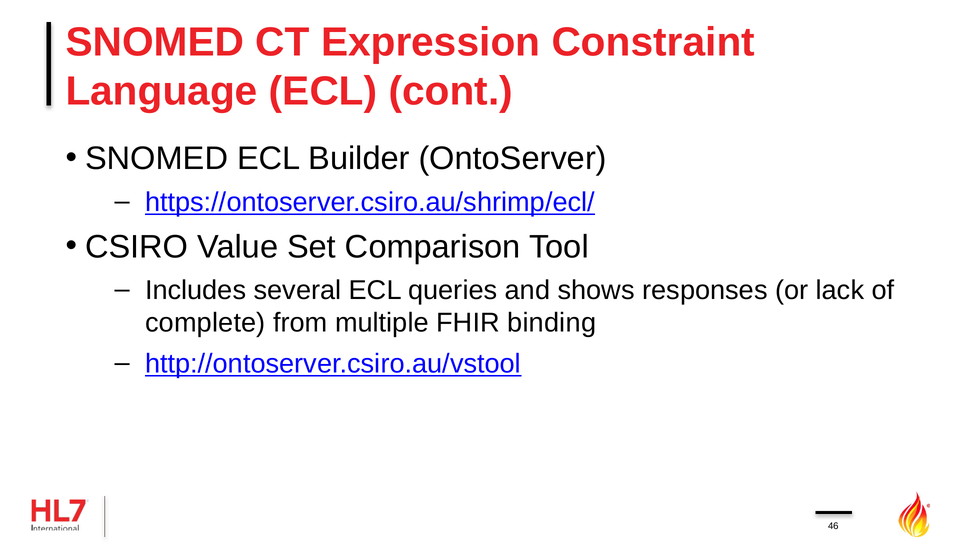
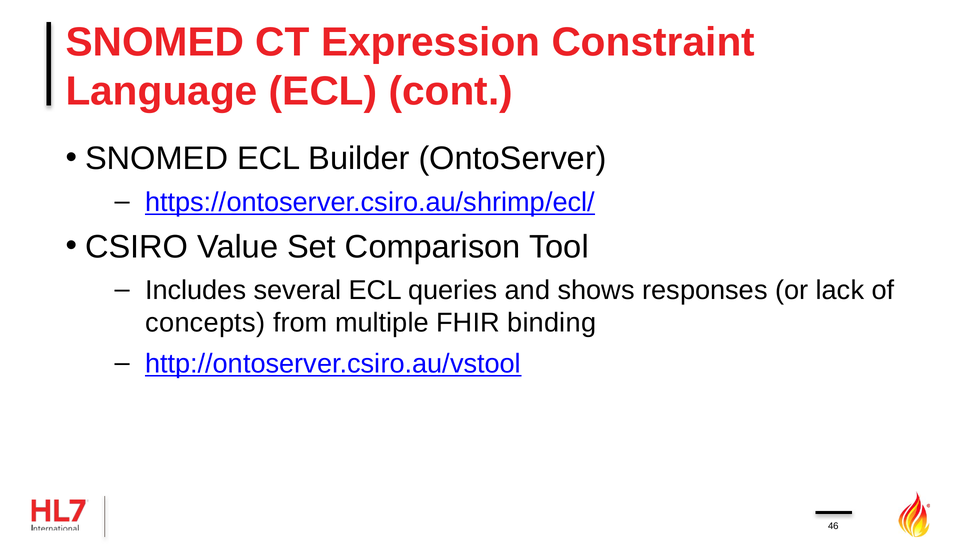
complete: complete -> concepts (205, 323)
